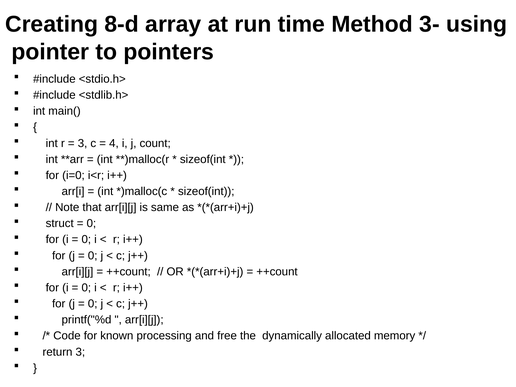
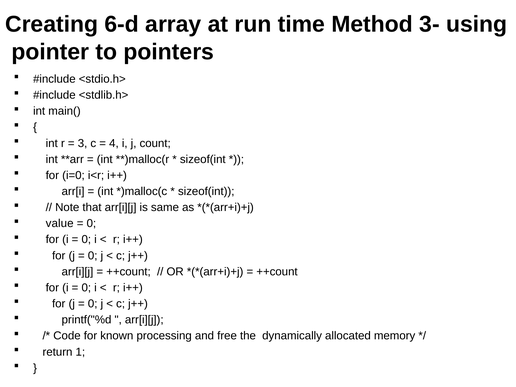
8-d: 8-d -> 6-d (122, 24)
struct: struct -> value (60, 224)
return 3: 3 -> 1 (80, 352)
